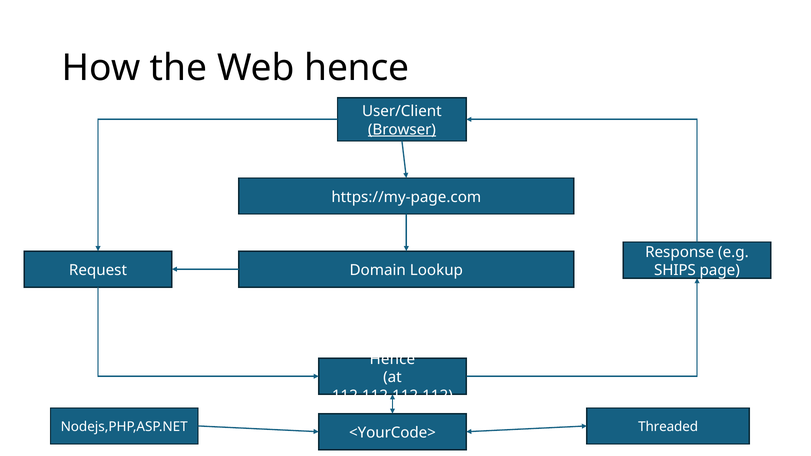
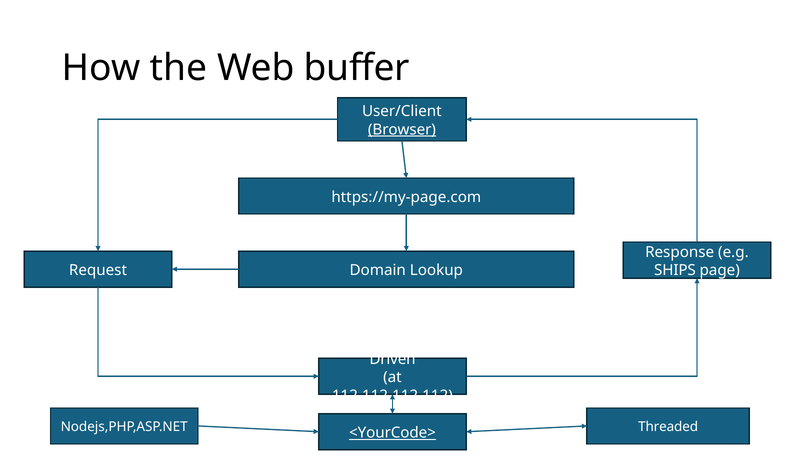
Web hence: hence -> buffer (357, 68)
Hence: Hence -> Driven (393, 359)
<YourCode> underline: none -> present (392, 433)
